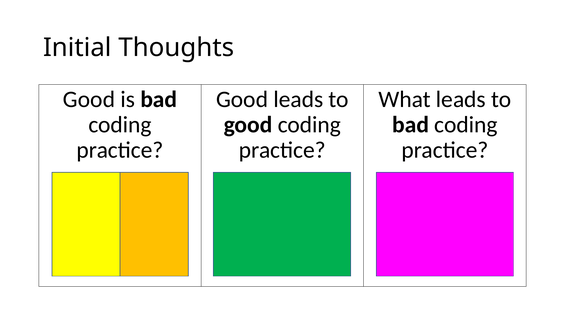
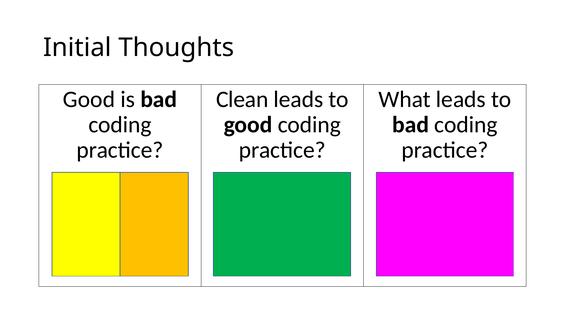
Good: Good -> Clean (242, 99)
